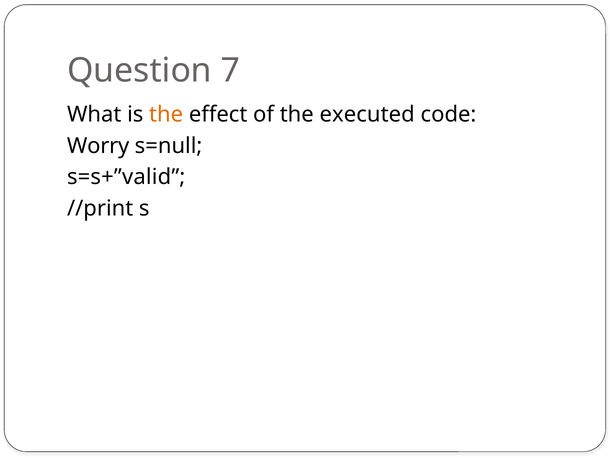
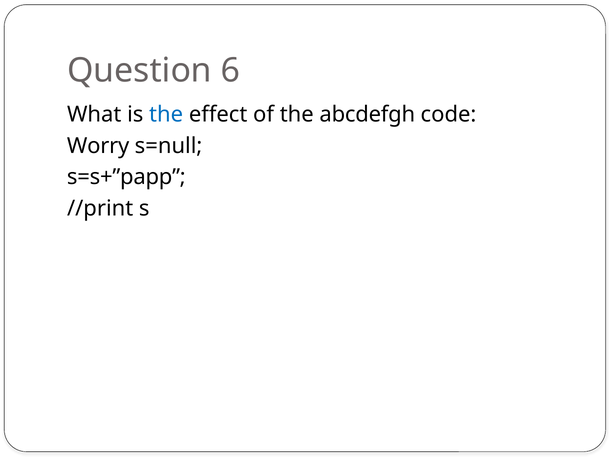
7: 7 -> 6 (230, 70)
the colour: orange -> blue (166, 114)
executed: executed -> abcdefgh (367, 114)
s=s+”valid: s=s+”valid -> s=s+”papp (126, 177)
